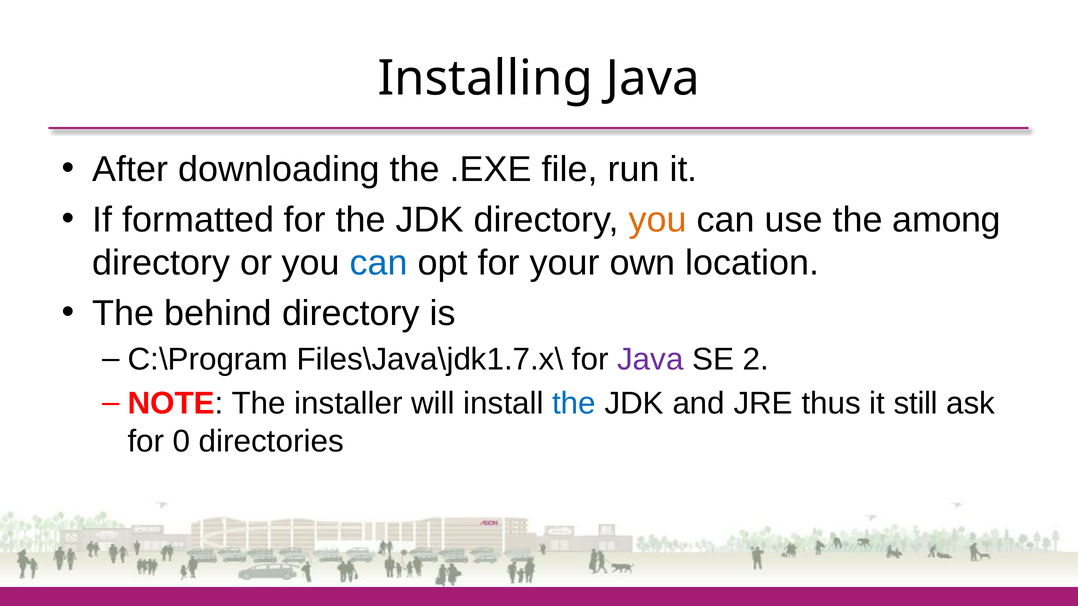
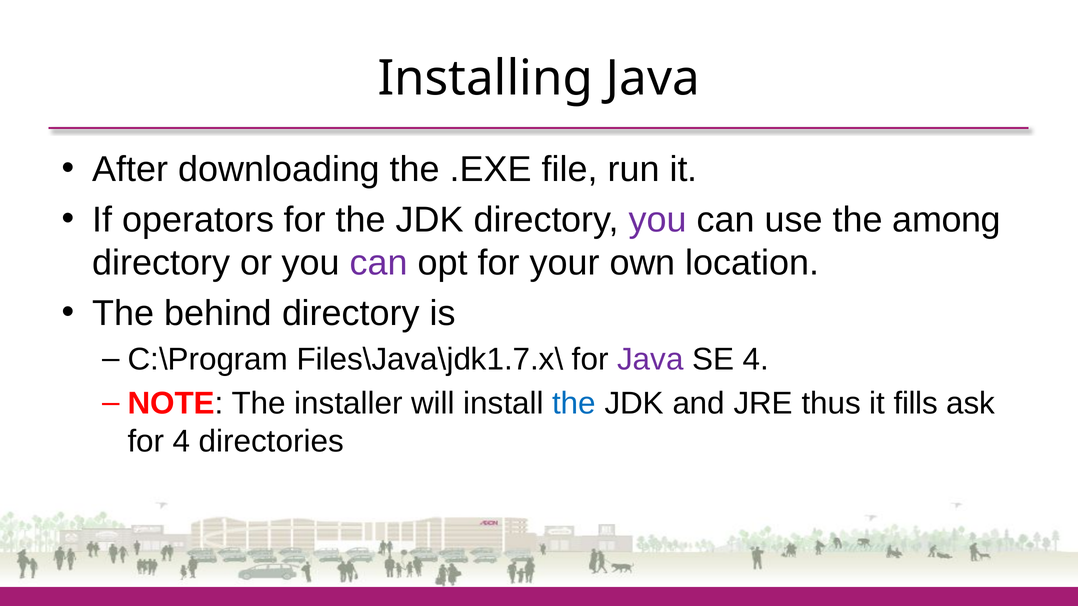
formatted: formatted -> operators (198, 220)
you colour: orange -> purple (658, 220)
can colour: blue -> purple (379, 263)
SE 2: 2 -> 4 (756, 360)
still: still -> fills (916, 404)
for 0: 0 -> 4 (182, 442)
